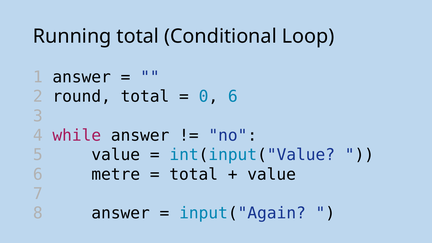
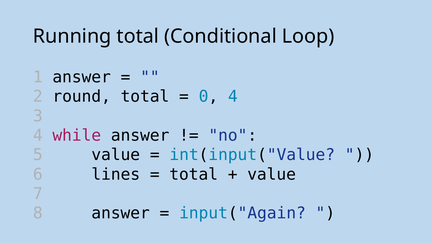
0 6: 6 -> 4 (233, 97)
metre: metre -> lines (116, 174)
